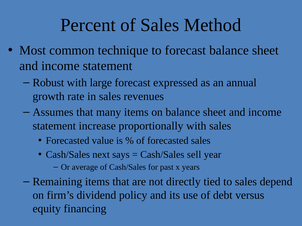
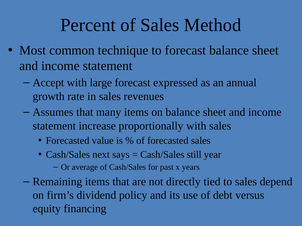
Robust: Robust -> Accept (48, 83)
sell: sell -> still (194, 155)
